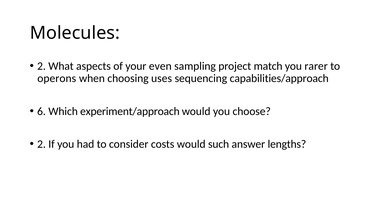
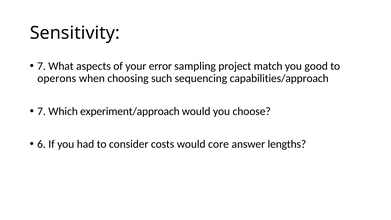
Molecules: Molecules -> Sensitivity (75, 33)
2: 2 -> 7 (41, 66)
even: even -> error (160, 66)
rarer: rarer -> good (316, 66)
uses: uses -> such (162, 78)
6: 6 -> 7 (41, 111)
2: 2 -> 6 (41, 144)
such: such -> core (218, 144)
